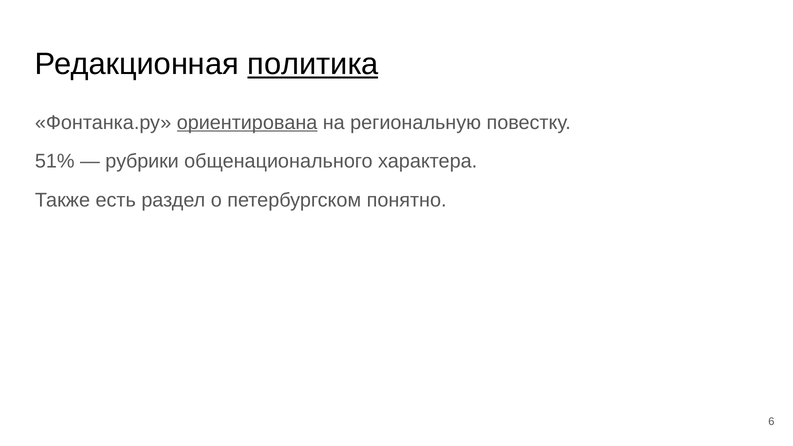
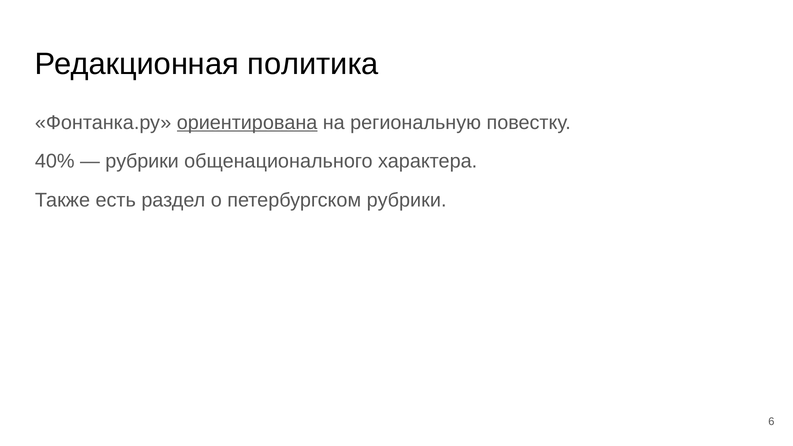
политика underline: present -> none (313, 64)
51%: 51% -> 40% (55, 161)
петербургском понятно: понятно -> рубрики (407, 200)
